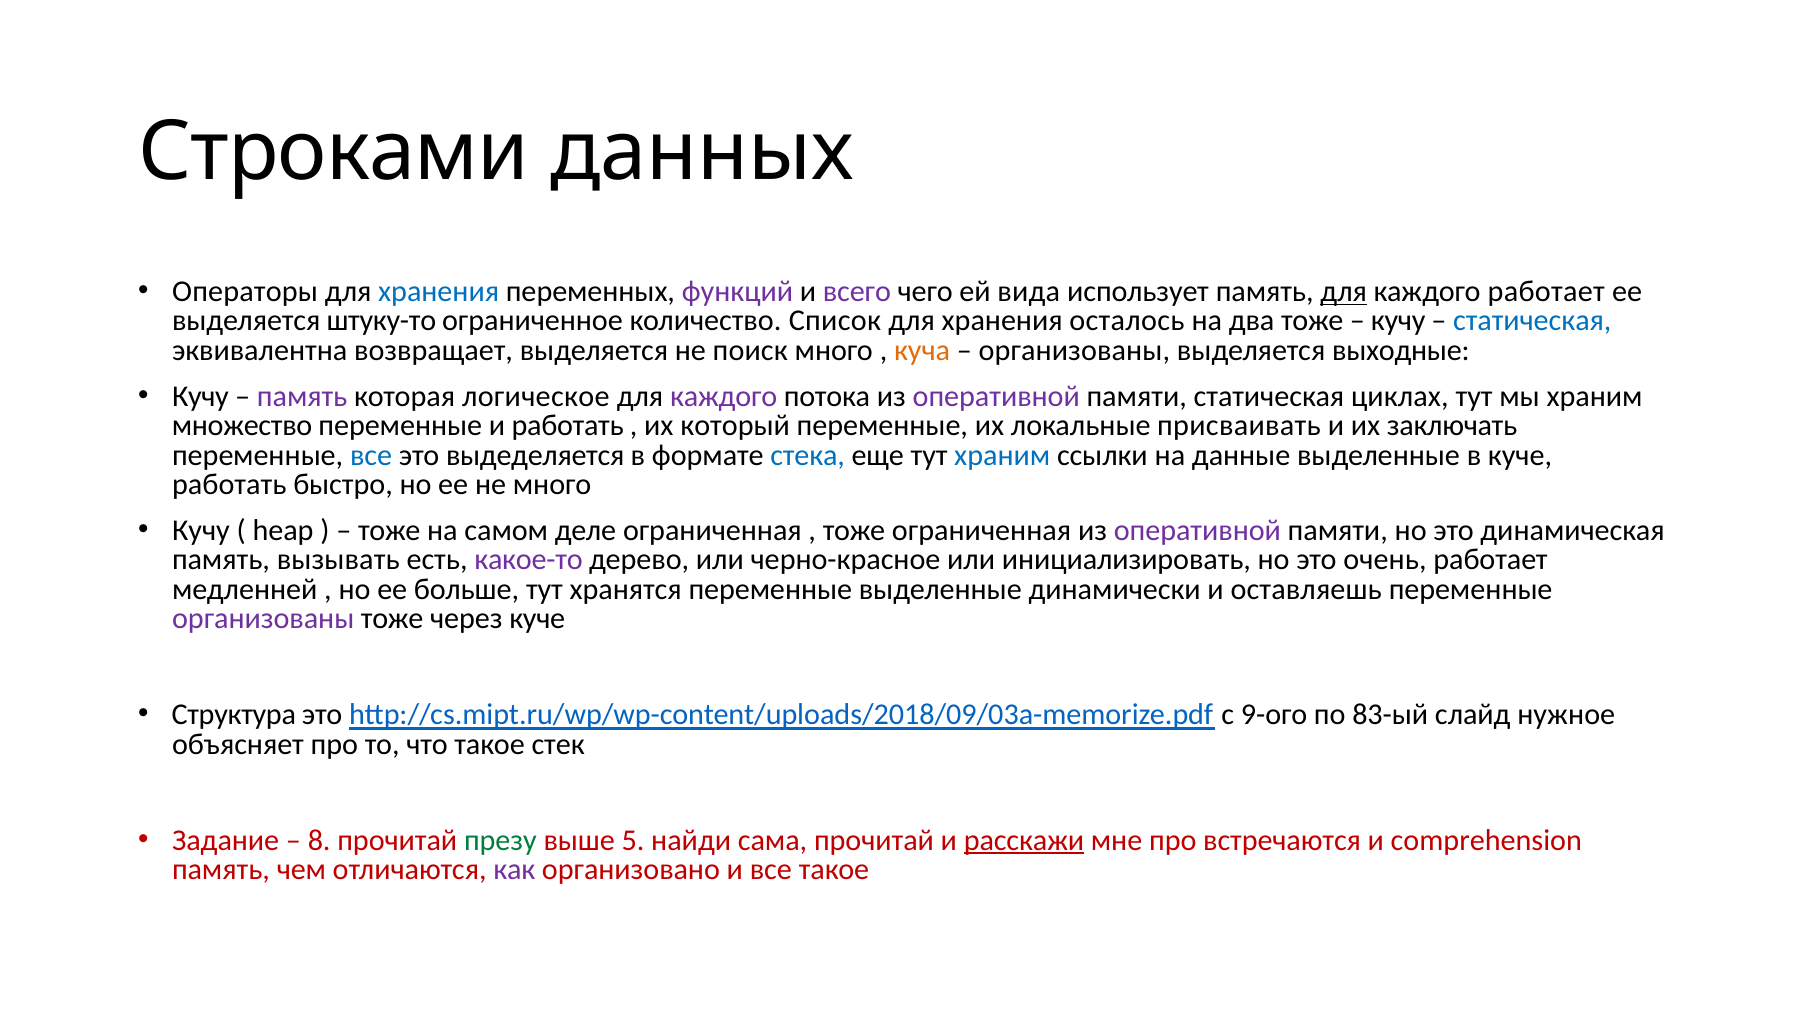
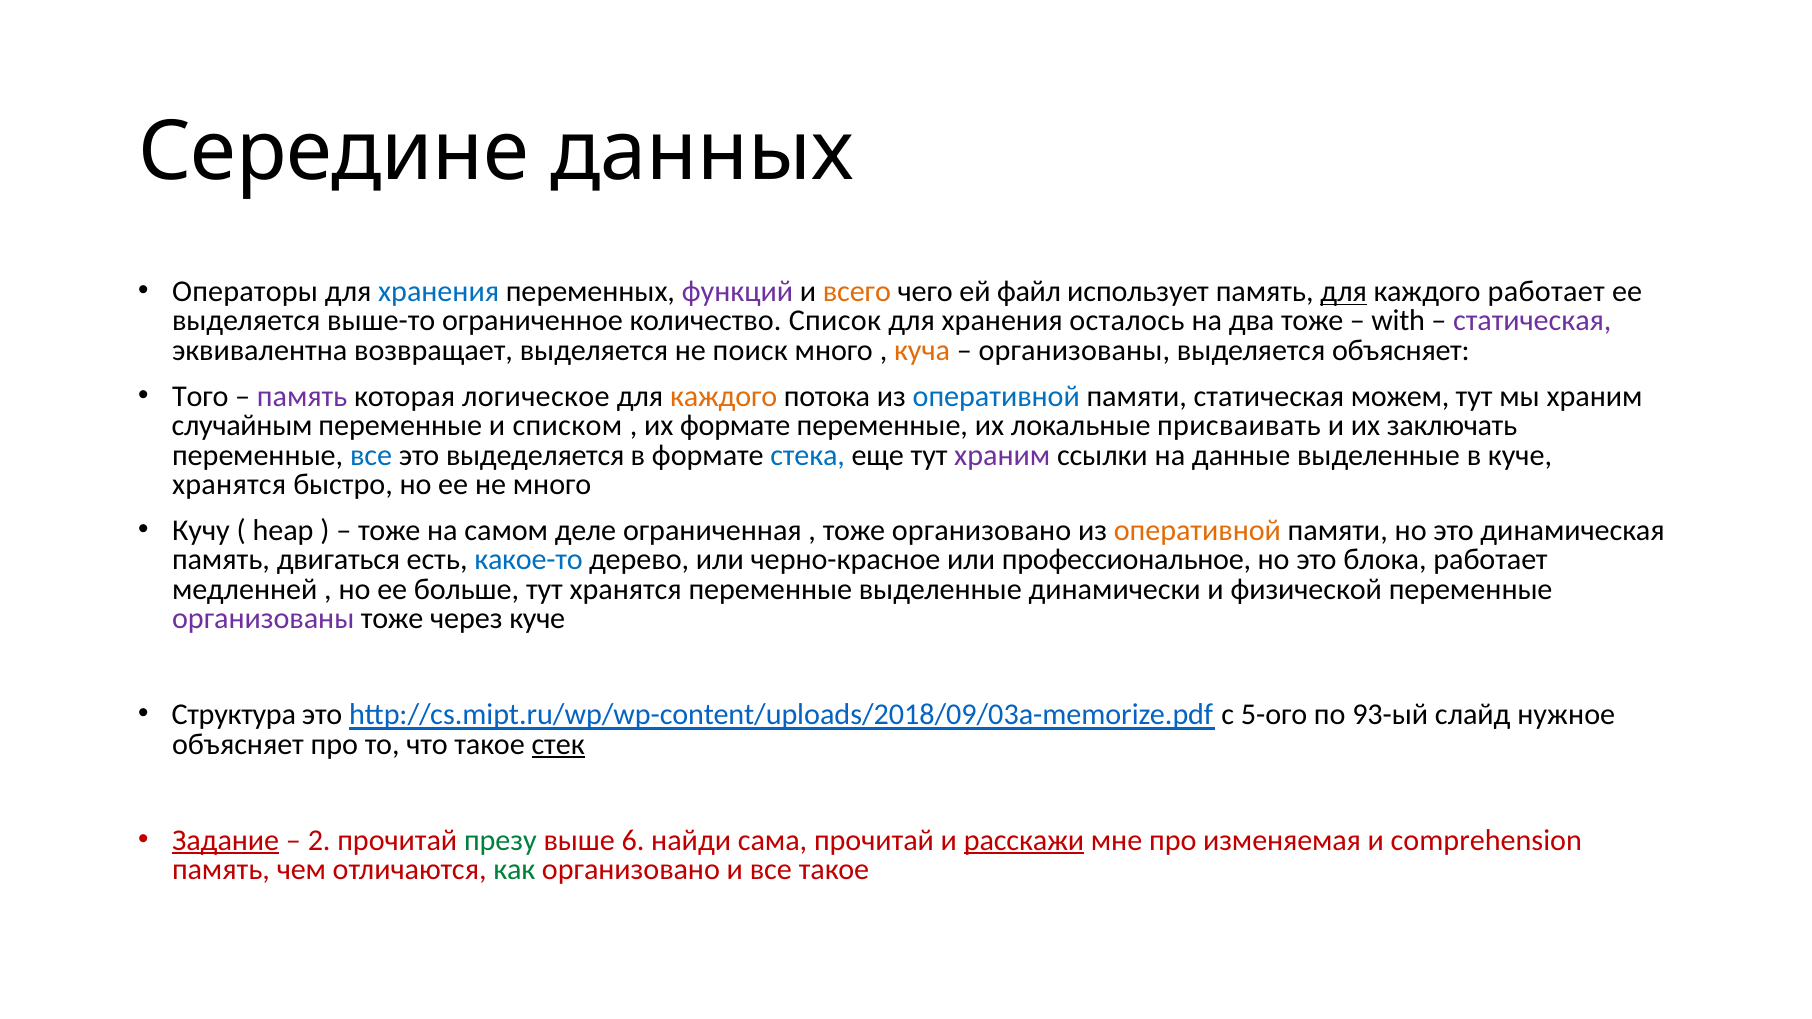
Строками: Строками -> Середине (334, 152)
всего colour: purple -> orange (857, 292)
вида: вида -> файл (1029, 292)
штуку-то: штуку-то -> выше-то (381, 321)
кучу: кучу -> with (1398, 321)
статическая colour: blue -> purple (1532, 321)
выделяется выходные: выходные -> объясняет (1401, 350)
Кучу: Кучу -> Того (200, 397)
каждого colour: purple -> orange (724, 397)
оперативной colour: purple -> blue (996, 397)
циклах: циклах -> можем (1400, 397)
множество: множество -> случайным (242, 426)
и работать: работать -> списком (567, 426)
их который: который -> формате (735, 426)
храним colour: blue -> purple (1002, 455)
работать: работать -> хранятся (229, 485)
тоже ограниченная: ограниченная -> организовано (982, 531)
оперативной colour: purple -> orange (1197, 531)
вызывать: вызывать -> двигаться (338, 560)
какое-то colour: purple -> blue (528, 560)
инициализировать: инициализировать -> профессиональное (1127, 560)
очень: очень -> блока (1385, 560)
оставляешь: оставляешь -> физической (1306, 589)
9-ого: 9-ого -> 5-ого (1274, 715)
83-ый: 83-ый -> 93-ый (1390, 715)
стек underline: none -> present (558, 744)
Задание underline: none -> present (226, 840)
8: 8 -> 2 (319, 840)
5: 5 -> 6 (633, 840)
встречаются: встречаются -> изменяемая (1282, 840)
как colour: purple -> green (514, 870)
